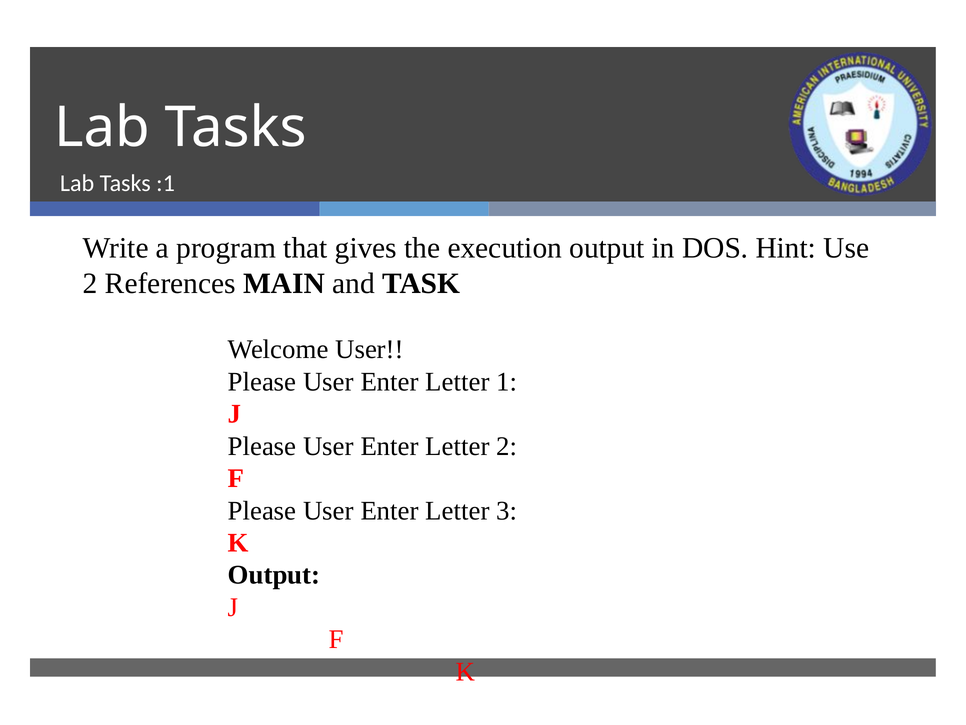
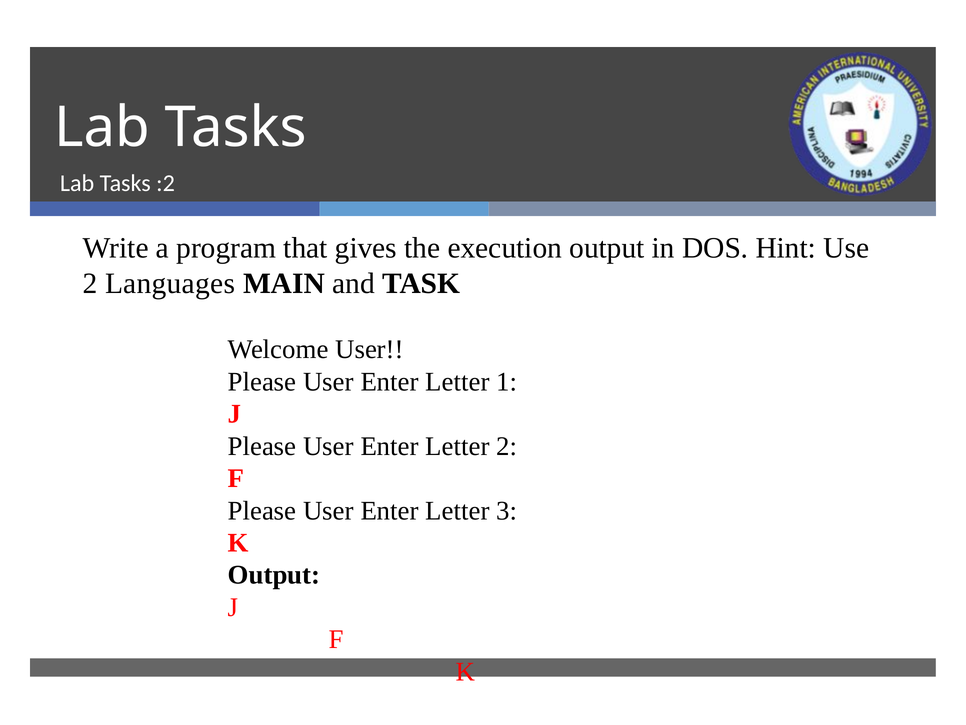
:1: :1 -> :2 (166, 183)
References: References -> Languages (170, 283)
